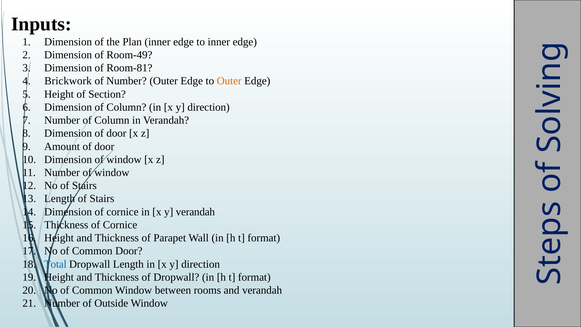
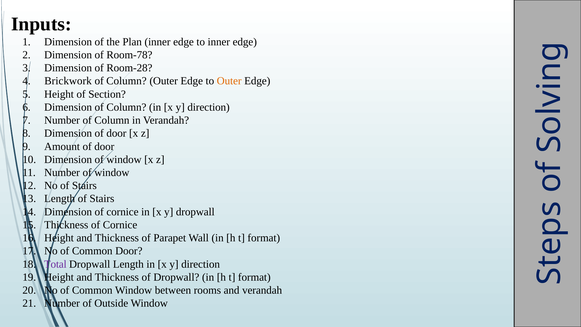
Room-49: Room-49 -> Room-78 (129, 55)
Room-81: Room-81 -> Room-28 (129, 68)
Number: Number -> Column (126, 81)
y verandah: verandah -> dropwall (195, 212)
Total colour: blue -> purple (55, 264)
